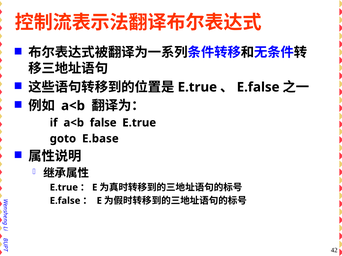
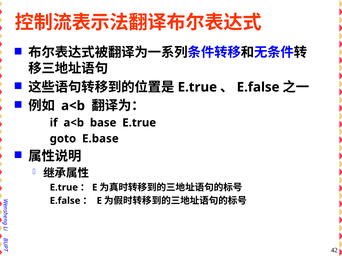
false: false -> base (103, 123)
